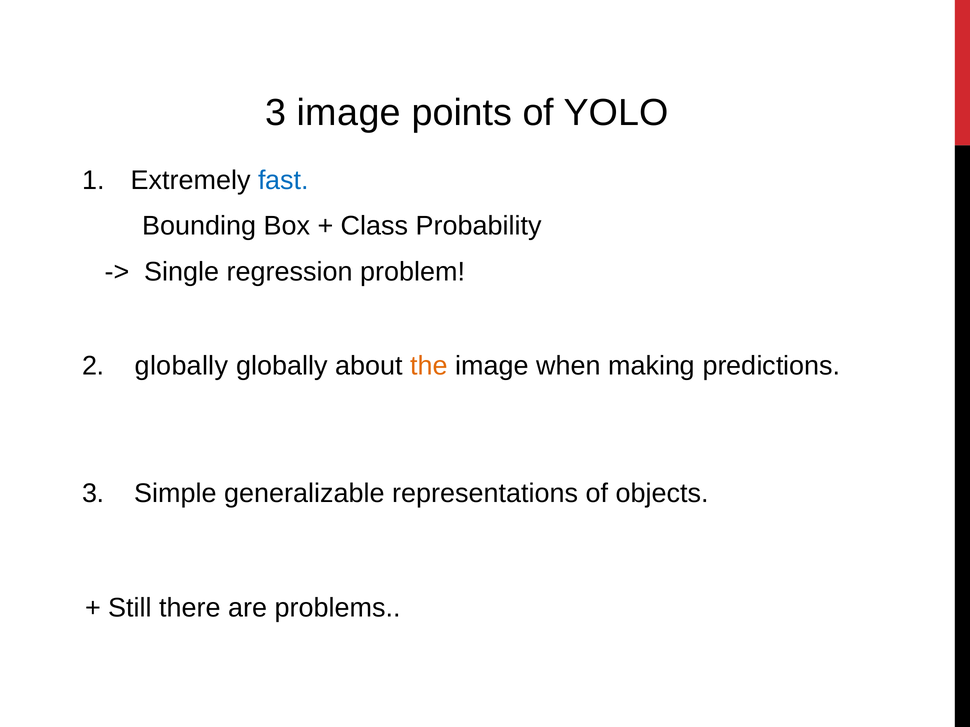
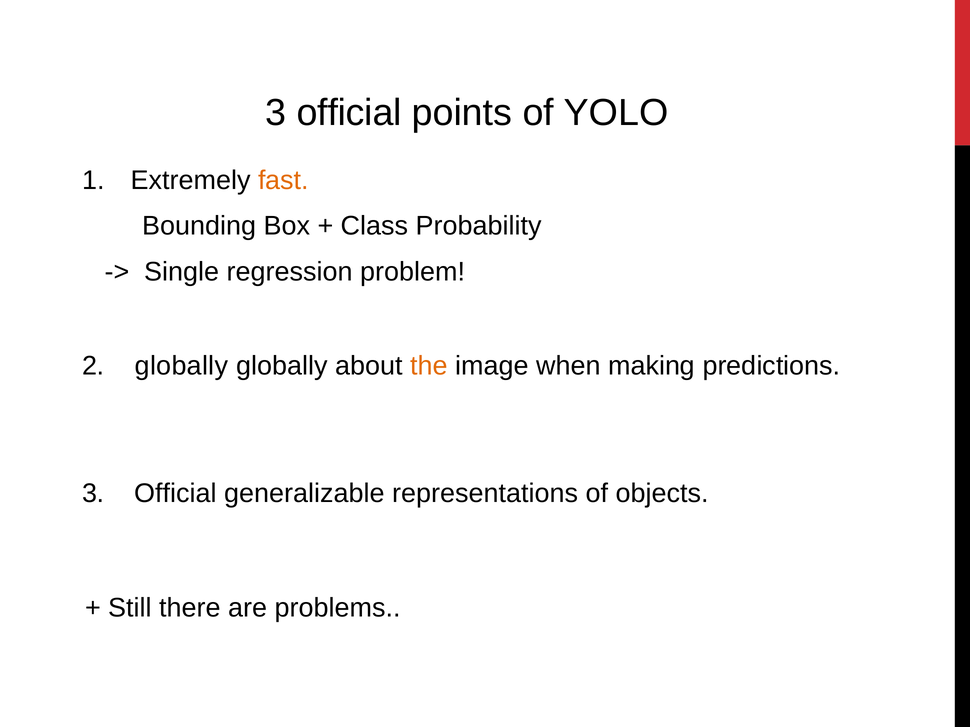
image: image -> official (349, 113)
fast colour: blue -> orange (283, 180)
Simple: Simple -> Official (176, 493)
